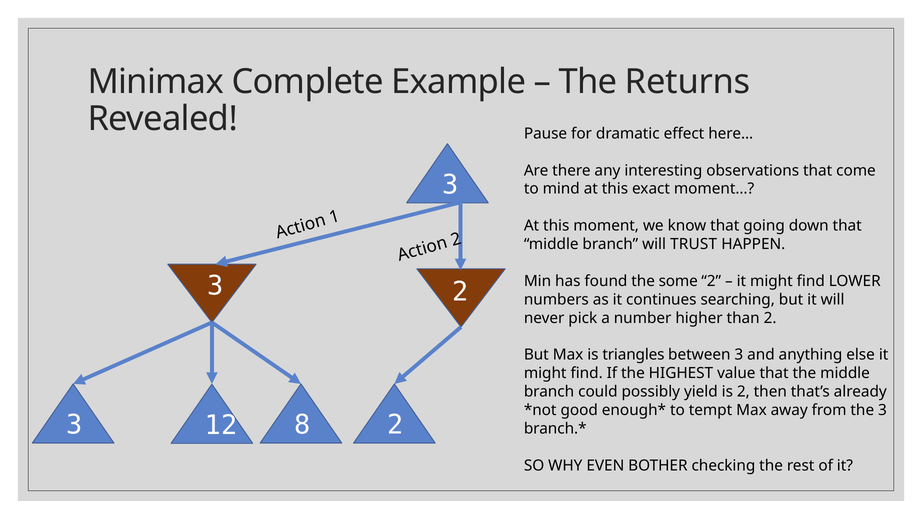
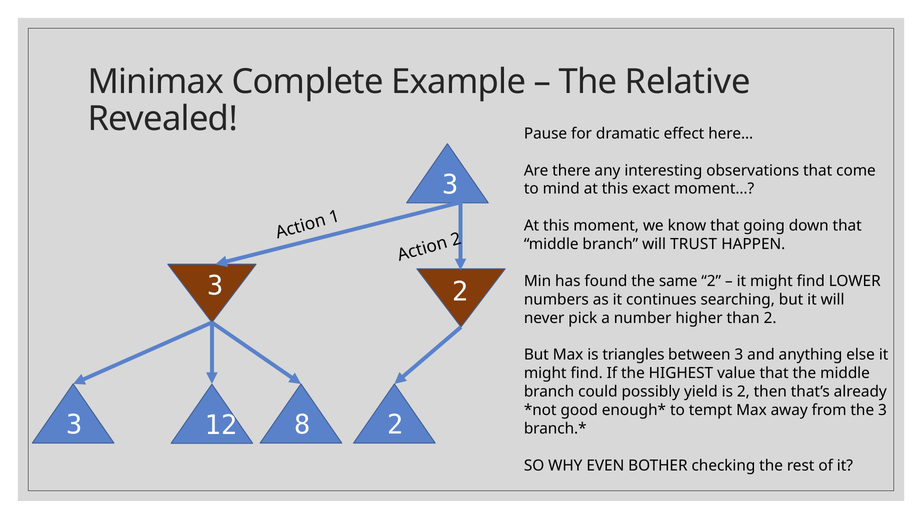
Returns: Returns -> Relative (688, 82)
some: some -> same (678, 281)
